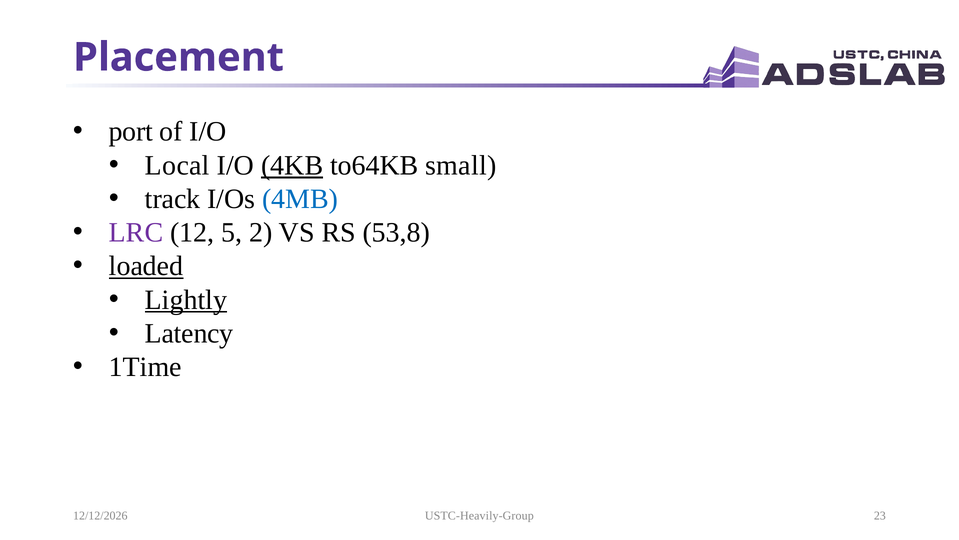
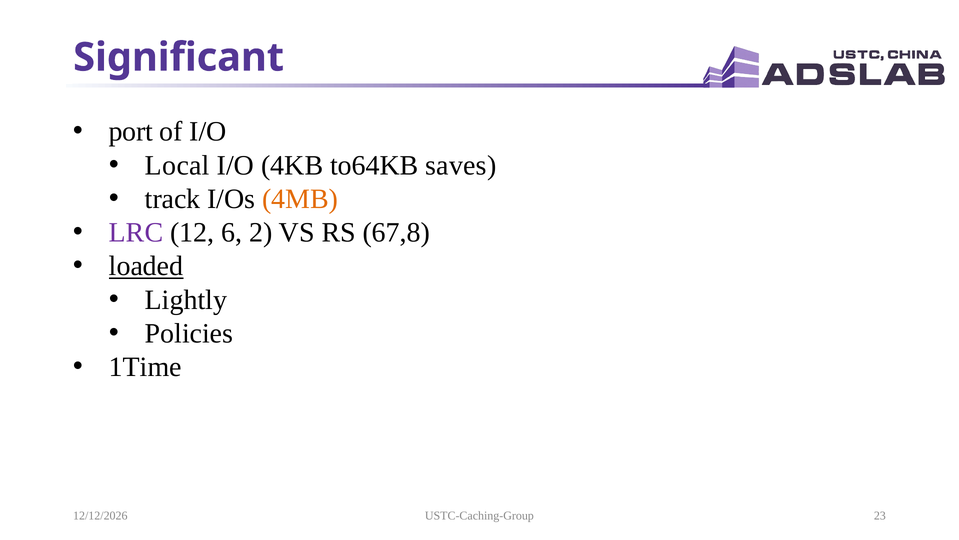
Placement: Placement -> Significant (179, 57)
4KB underline: present -> none (292, 165)
small: small -> saves (461, 165)
4MB colour: blue -> orange (300, 199)
5: 5 -> 6 (232, 232)
53,8: 53,8 -> 67,8 (396, 232)
Lightly underline: present -> none (186, 300)
Latency: Latency -> Policies (189, 333)
USTC-Heavily-Group: USTC-Heavily-Group -> USTC-Caching-Group (479, 515)
